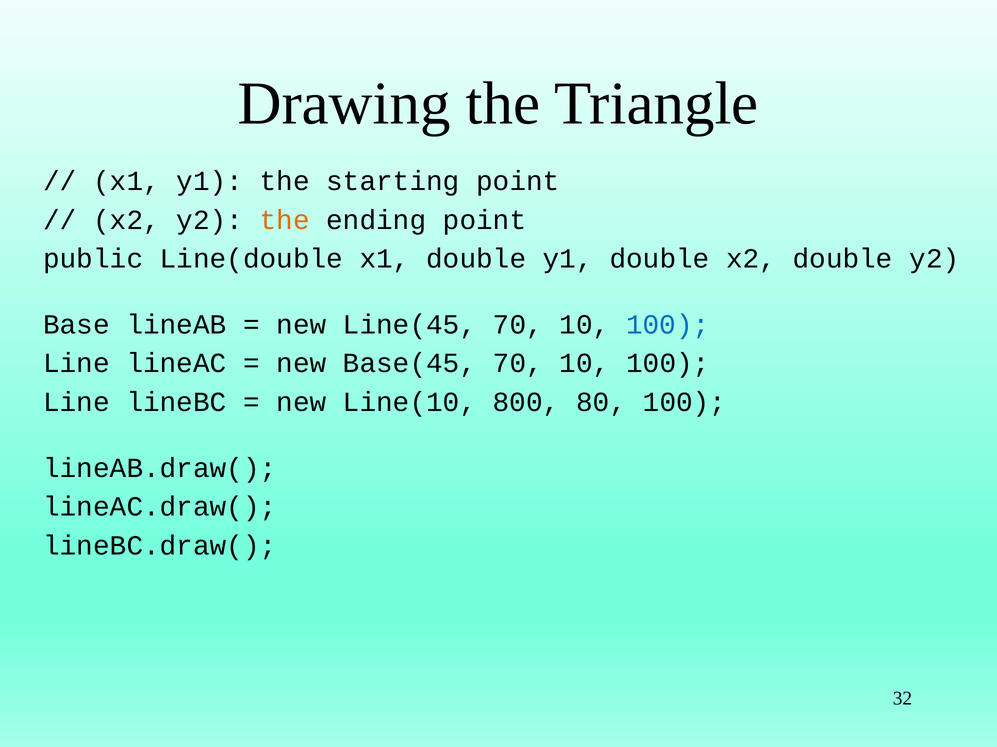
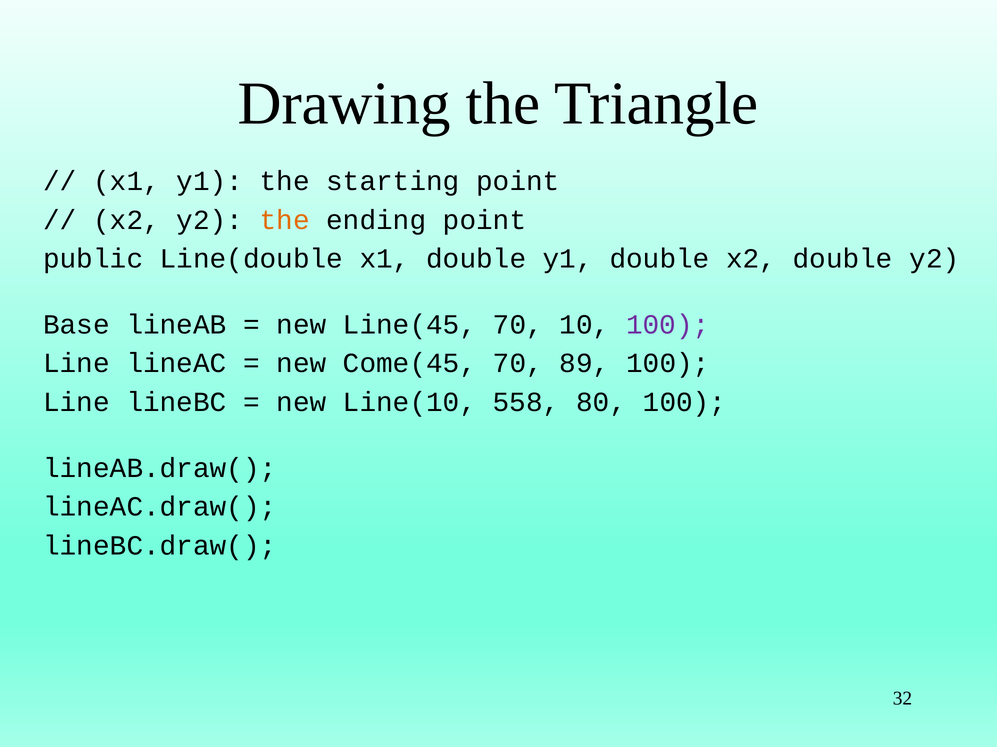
100 colour: blue -> purple (668, 325)
Base(45: Base(45 -> Come(45 (410, 364)
10: 10 -> 89 (584, 364)
800: 800 -> 558 (526, 402)
